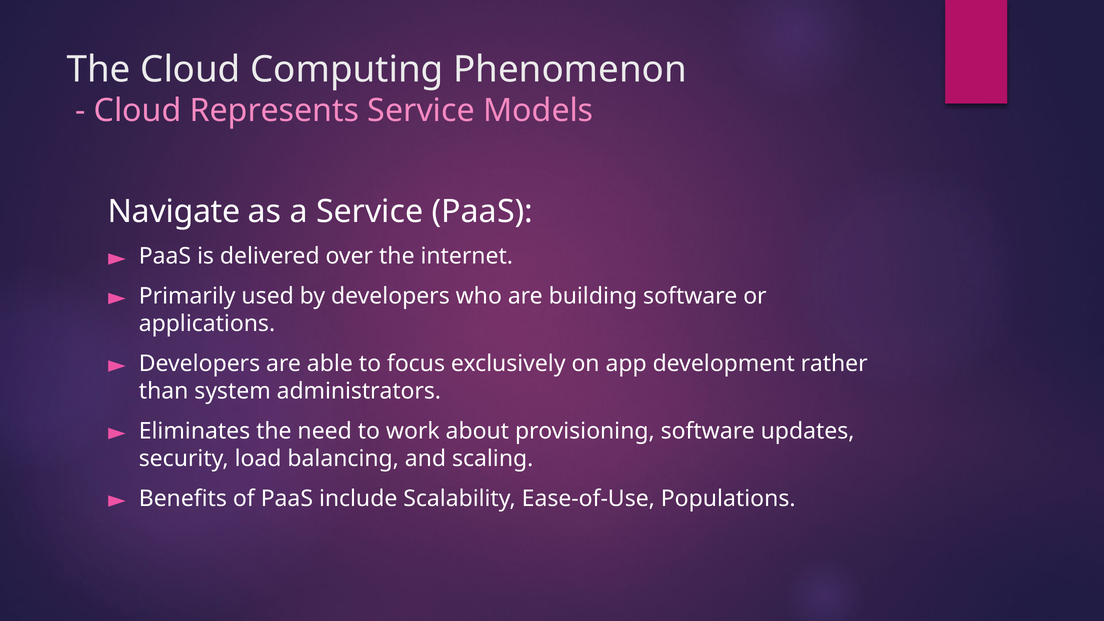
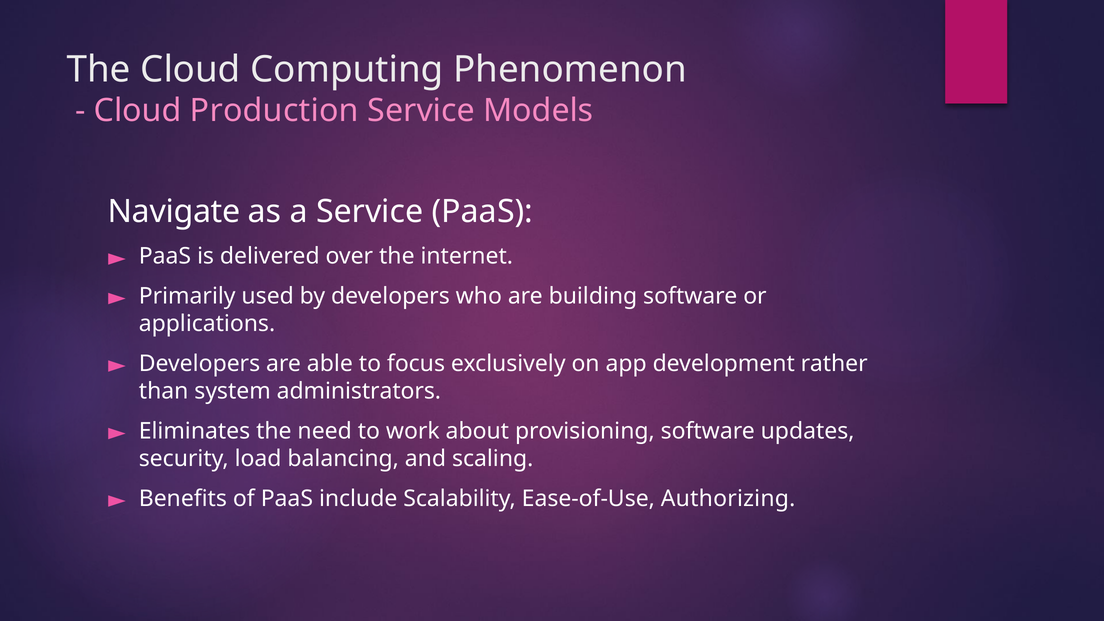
Represents: Represents -> Production (274, 111)
Populations: Populations -> Authorizing (728, 499)
